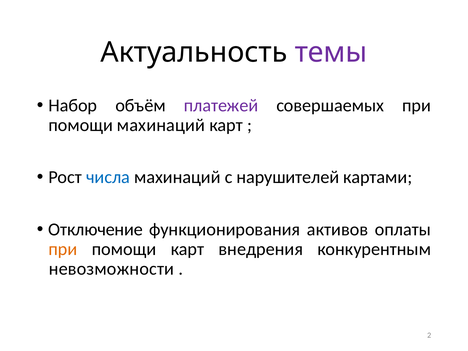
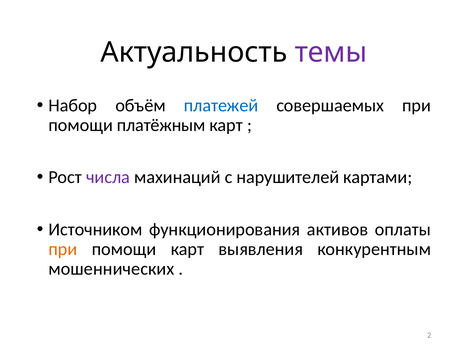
платежей colour: purple -> blue (221, 105)
помощи махинаций: махинаций -> платёжным (161, 125)
числа colour: blue -> purple (108, 177)
Отключение: Отключение -> Источником (95, 230)
внедрения: внедрения -> выявления (261, 249)
невозможности: невозможности -> мошеннических (112, 269)
